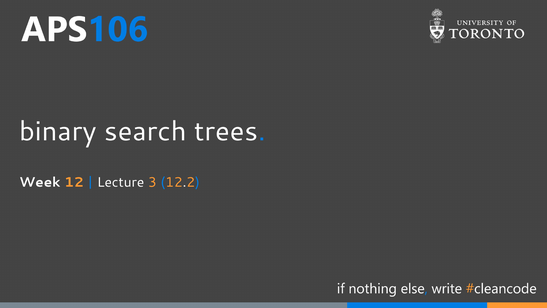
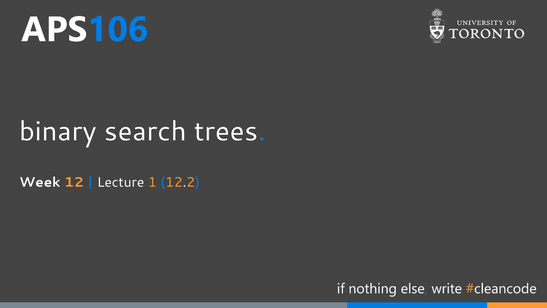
3: 3 -> 1 (152, 182)
